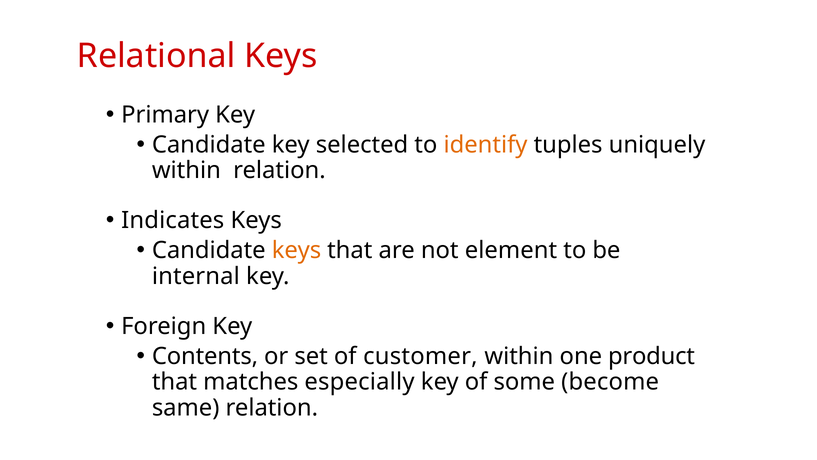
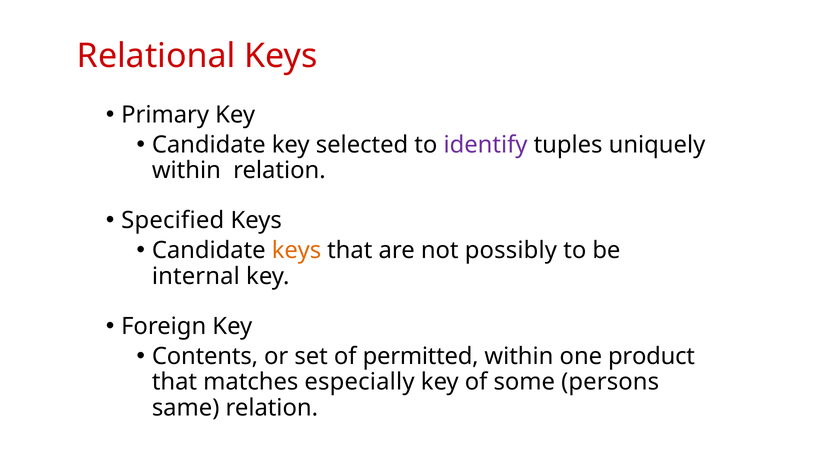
identify colour: orange -> purple (486, 145)
Indicates: Indicates -> Specified (173, 220)
element: element -> possibly (511, 250)
customer: customer -> permitted (421, 356)
become: become -> persons (610, 382)
